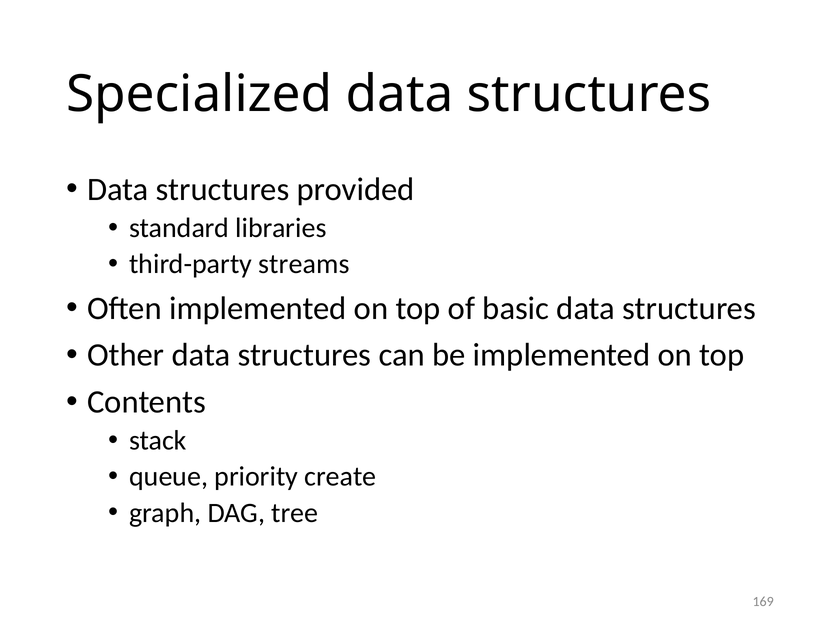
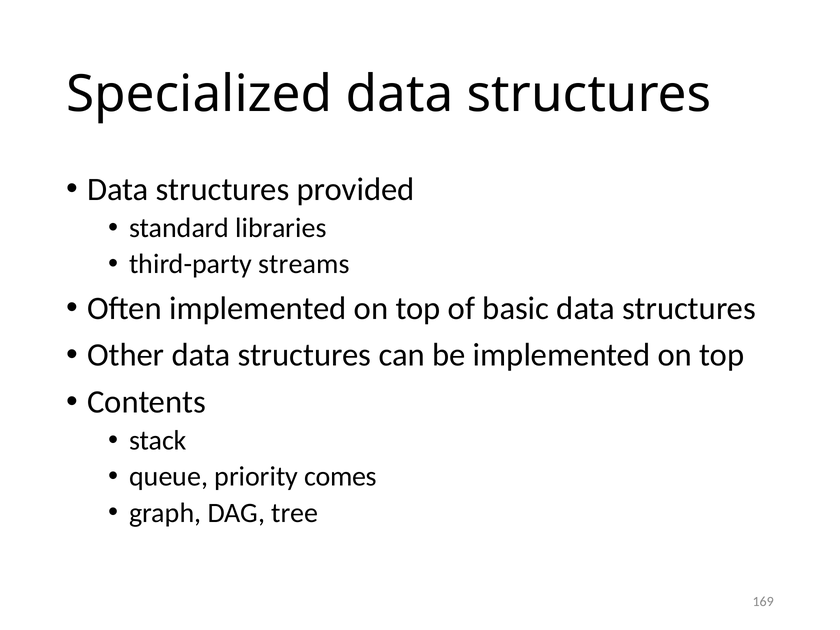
create: create -> comes (340, 477)
